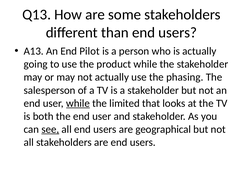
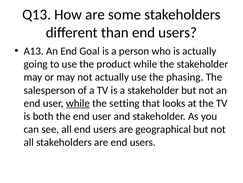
Pilot: Pilot -> Goal (90, 51)
limited: limited -> setting (124, 103)
see underline: present -> none (50, 129)
